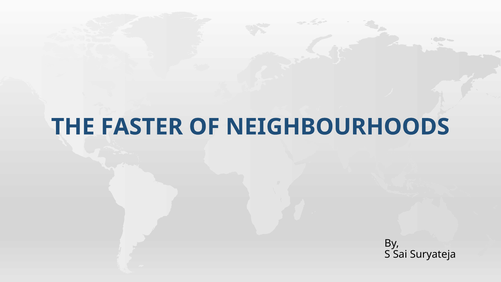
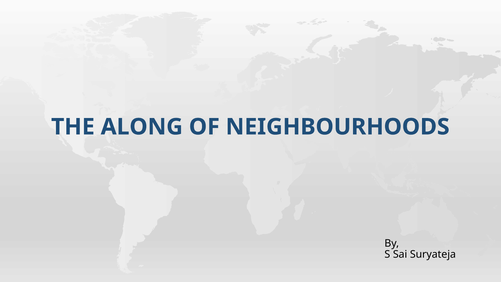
FASTER: FASTER -> ALONG (142, 127)
